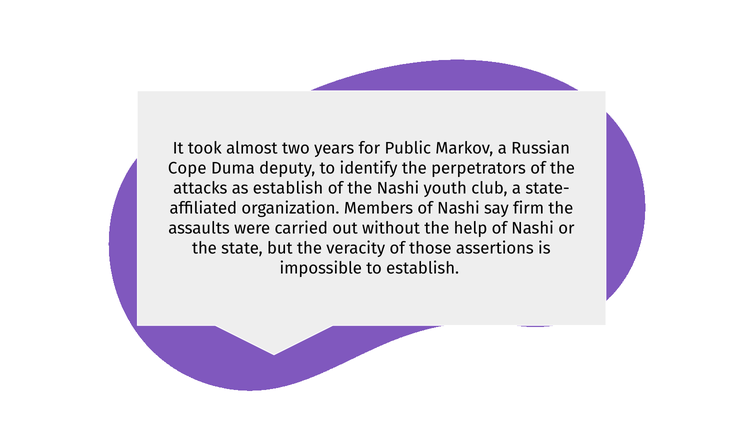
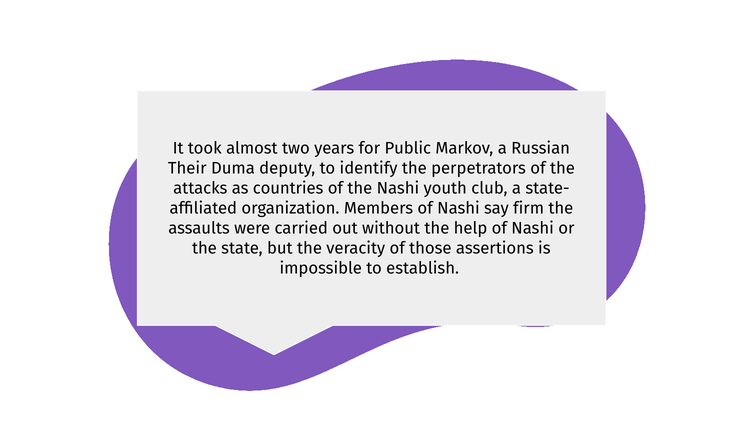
Cope: Cope -> Their (187, 168)
as establish: establish -> countries (288, 188)
